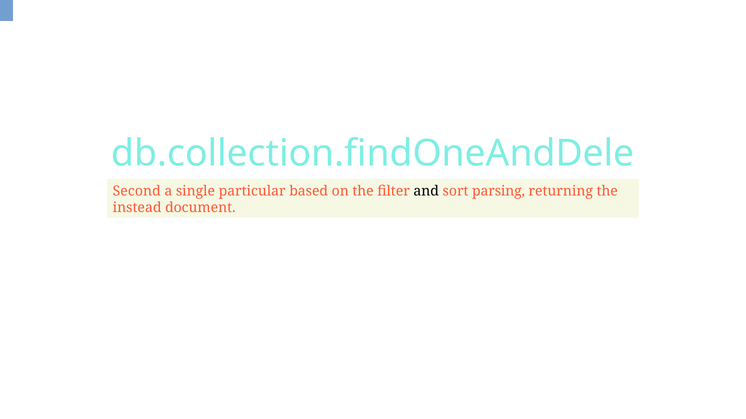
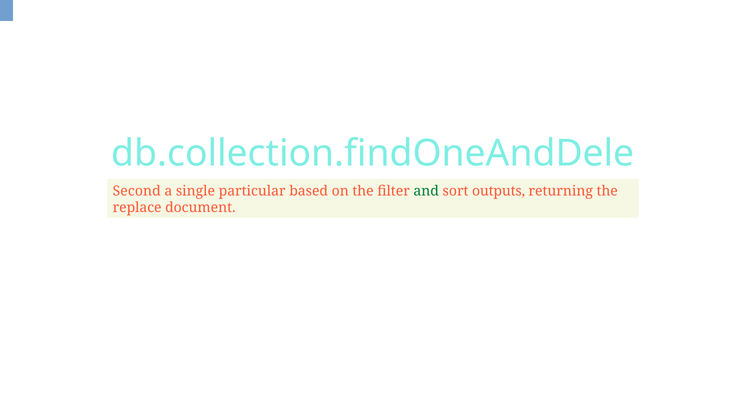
and colour: black -> green (426, 191)
parsing: parsing -> outputs (499, 191)
instead: instead -> replace (137, 208)
